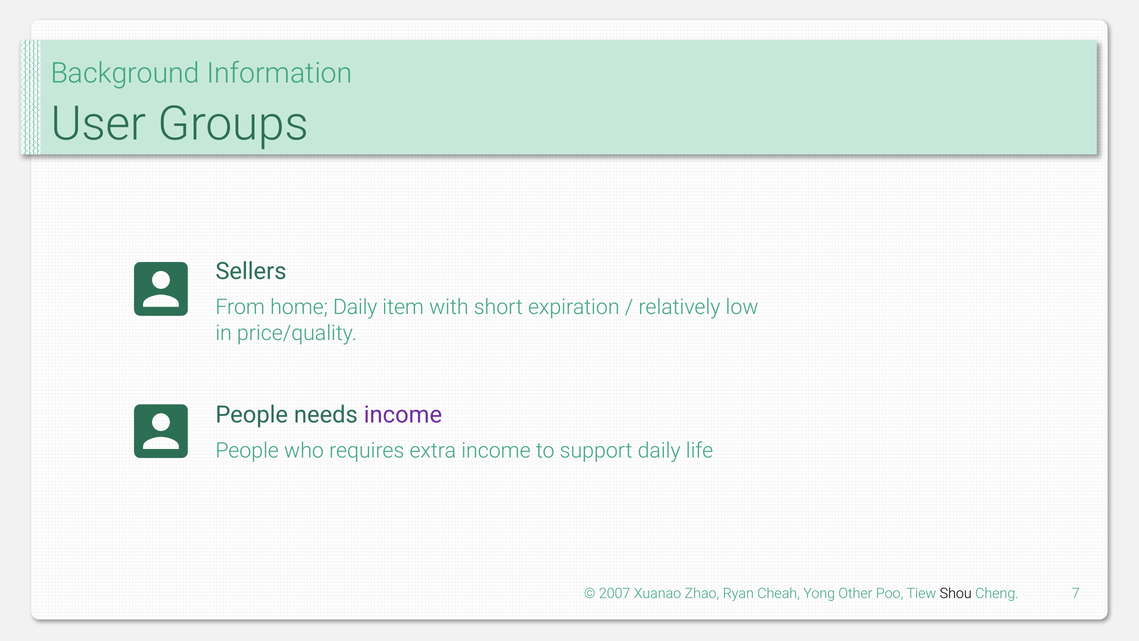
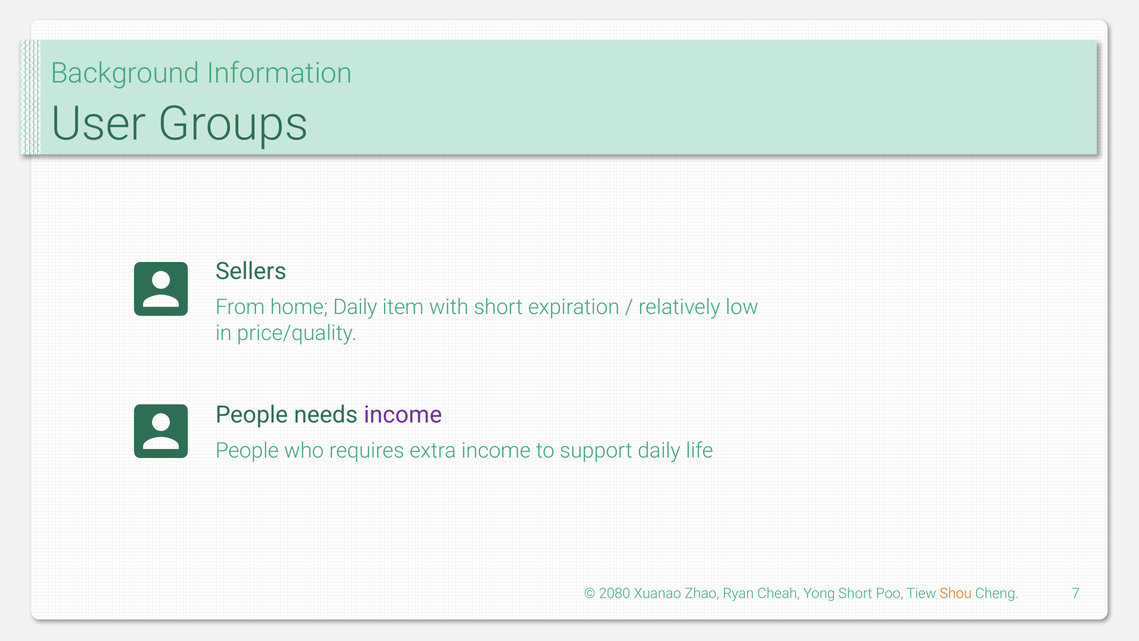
2007: 2007 -> 2080 (615, 593)
Yong Other: Other -> Short (855, 593)
Shou colour: black -> orange (956, 593)
